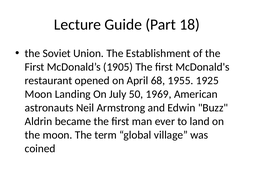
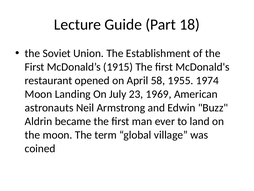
1905: 1905 -> 1915 (118, 67)
68: 68 -> 58 (158, 80)
1925: 1925 -> 1974 (207, 80)
50: 50 -> 23 (136, 94)
